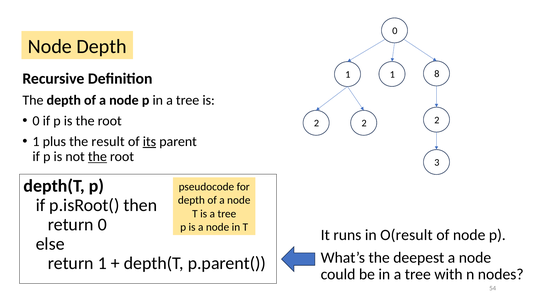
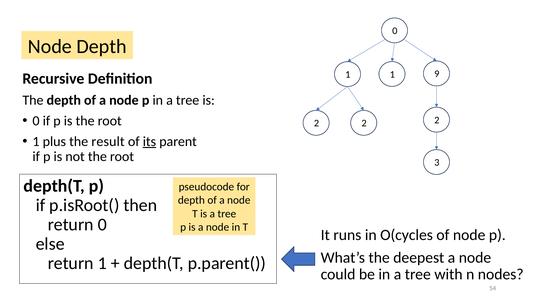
8: 8 -> 9 (437, 74)
the underline: present -> none (97, 157)
O(result: O(result -> O(cycles (407, 235)
